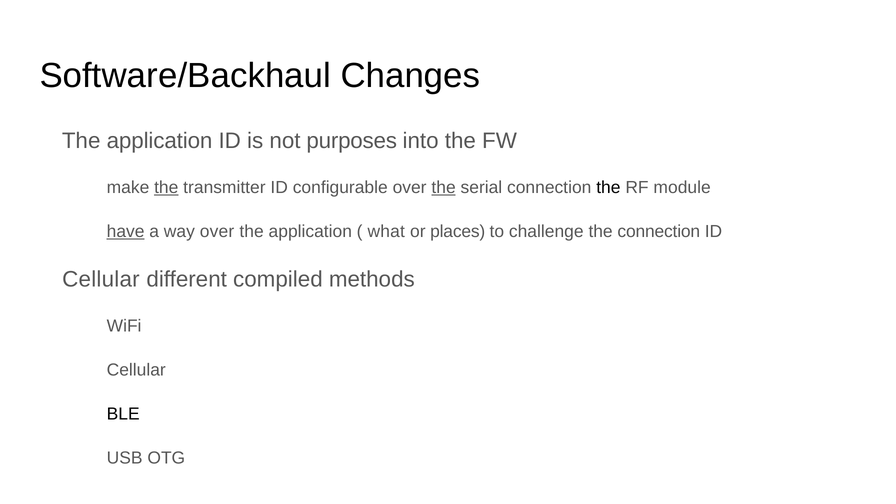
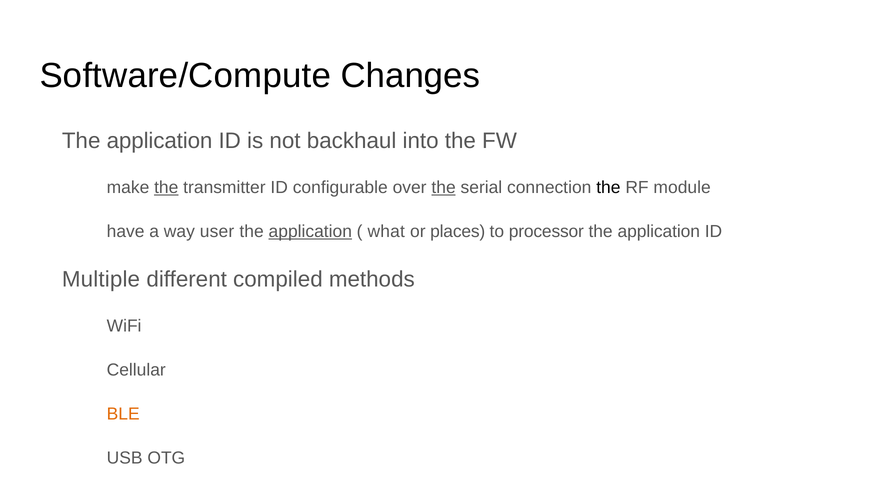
Software/Backhaul: Software/Backhaul -> Software/Compute (185, 76)
purposes: purposes -> backhaul (352, 141)
have underline: present -> none (126, 231)
way over: over -> user (217, 231)
application underline: none -> present (310, 231)
challenge: challenge -> processor (546, 231)
connection: connection -> application (659, 231)
Cellular: Cellular -> Multiple (101, 280)
BLE colour: black -> orange (123, 414)
